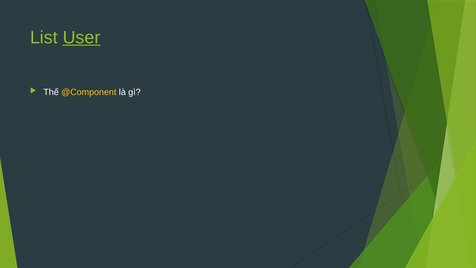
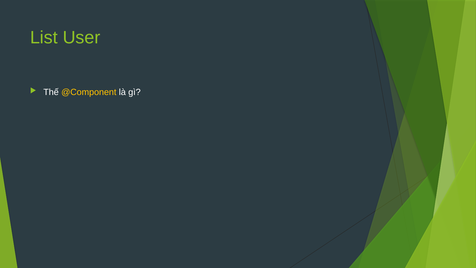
User underline: present -> none (82, 38)
